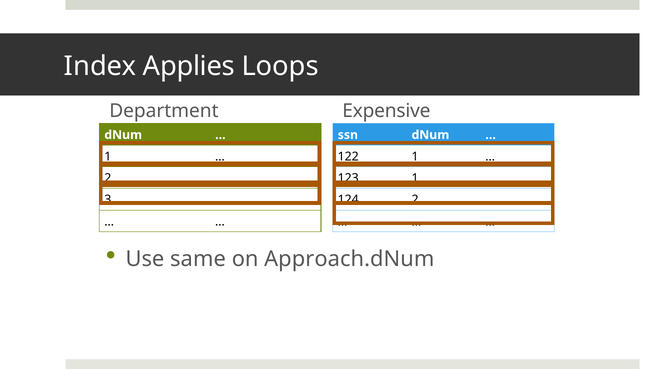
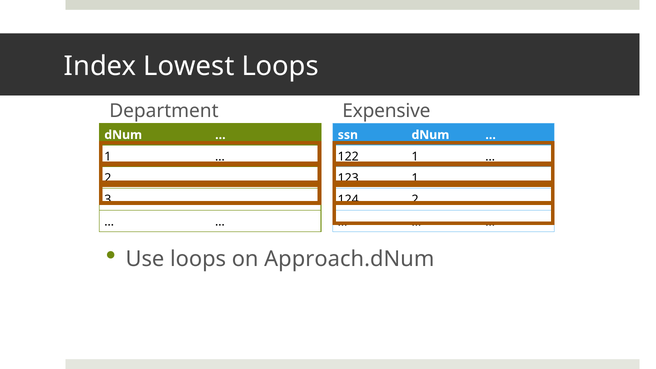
Applies: Applies -> Lowest (189, 66)
Use same: same -> loops (198, 259)
